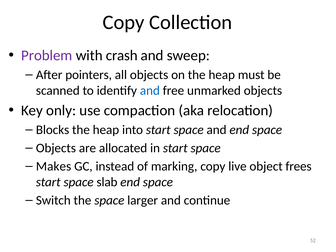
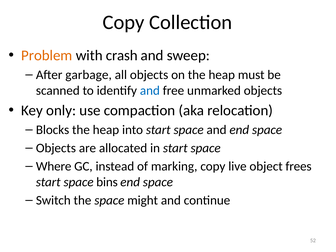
Problem colour: purple -> orange (47, 56)
pointers: pointers -> garbage (89, 75)
Makes: Makes -> Where (54, 166)
slab: slab -> bins (107, 182)
larger: larger -> might (143, 200)
